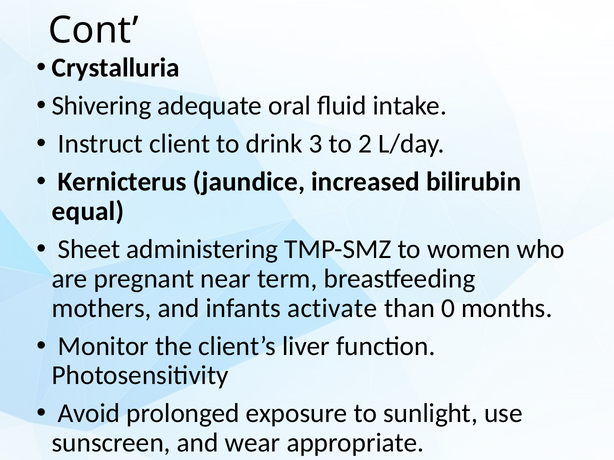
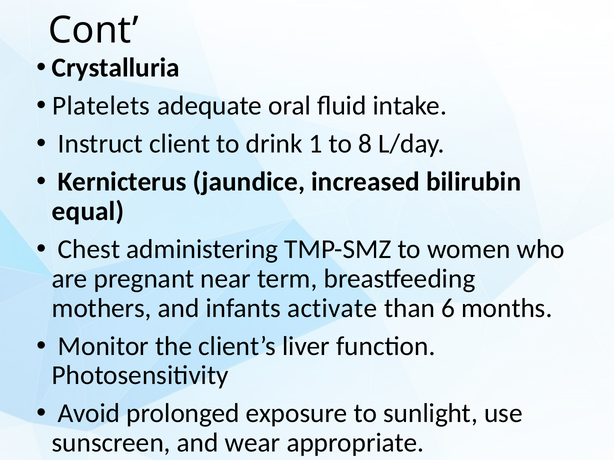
Shivering: Shivering -> Platelets (101, 106)
3: 3 -> 1 (316, 144)
2: 2 -> 8 (365, 144)
Sheet: Sheet -> Chest (89, 249)
0: 0 -> 6 (448, 308)
